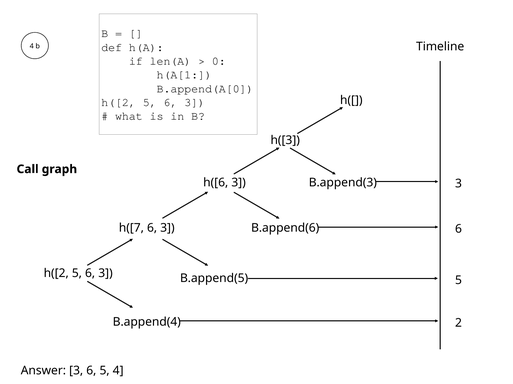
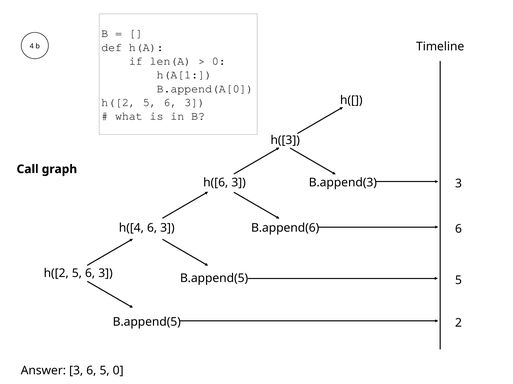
h([7: h([7 -> h([4 (131, 228)
B.append(4: B.append(4 -> B.append(5 (147, 322)
5 4: 4 -> 0 (118, 371)
